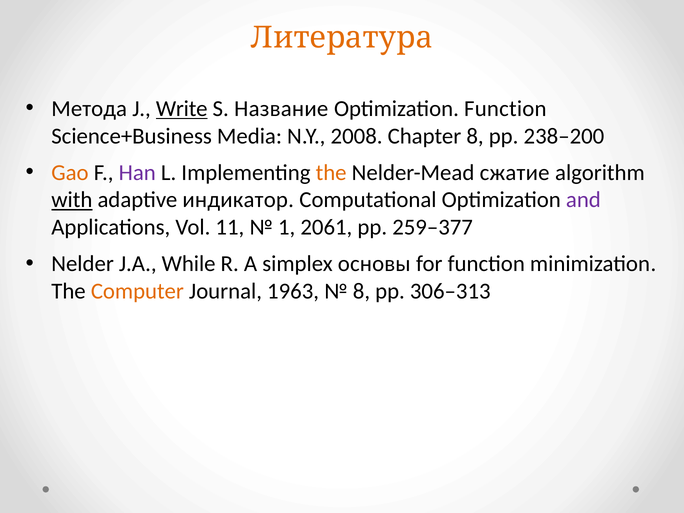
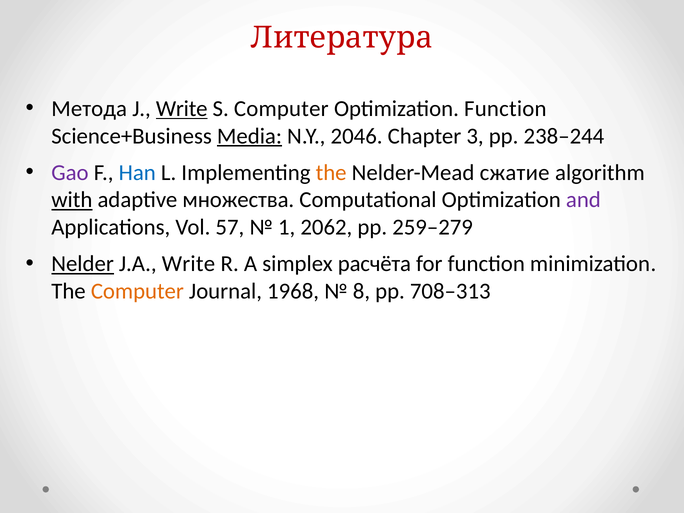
Литература colour: orange -> red (342, 38)
S Название: Название -> Computer (281, 109)
Media underline: none -> present (249, 136)
2008: 2008 -> 2046 (357, 136)
Chapter 8: 8 -> 3 (475, 136)
238–200: 238–200 -> 238–244 (564, 136)
Gao colour: orange -> purple (70, 173)
Han colour: purple -> blue (137, 173)
индикатор: индикатор -> множества (238, 200)
11: 11 -> 57 (230, 227)
2061: 2061 -> 2062 (326, 227)
259–377: 259–377 -> 259–279 (433, 227)
Nelder underline: none -> present (83, 264)
J.A While: While -> Write (188, 264)
основы: основы -> расчёта (374, 264)
1963: 1963 -> 1968 (293, 291)
306–313: 306–313 -> 708–313 (450, 291)
